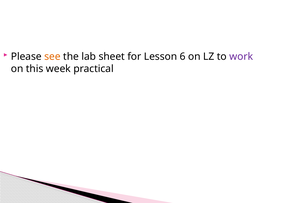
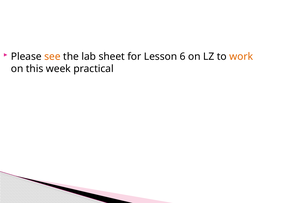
work colour: purple -> orange (241, 56)
